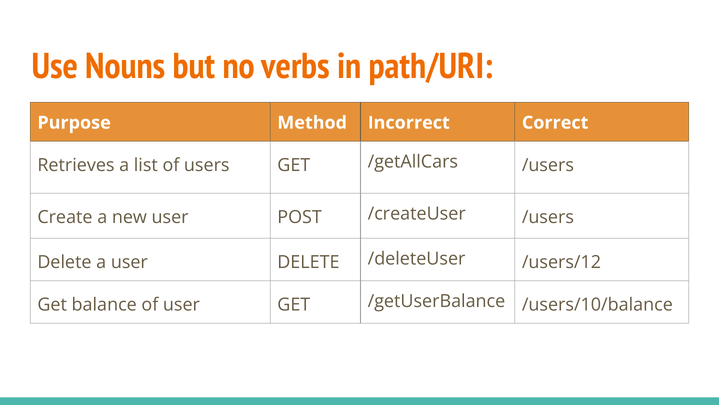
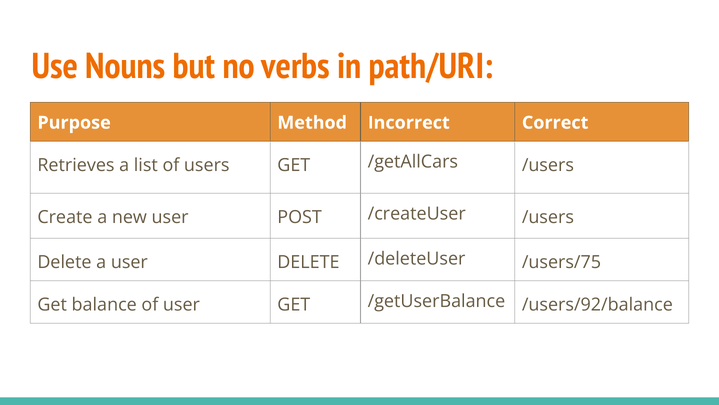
/users/12: /users/12 -> /users/75 (561, 262)
/users/10/balance: /users/10/balance -> /users/92/balance (597, 305)
